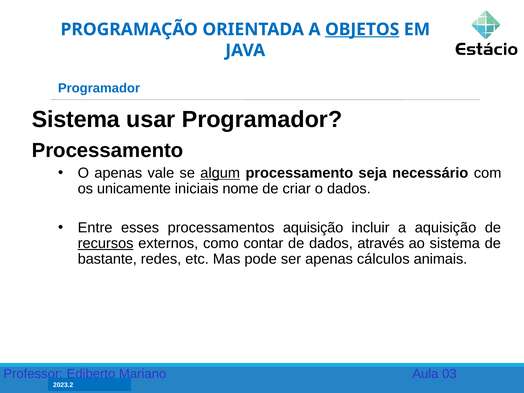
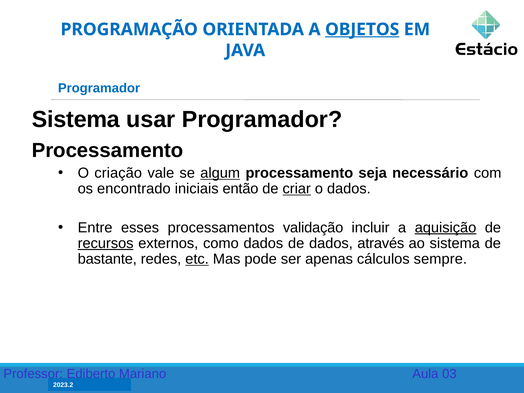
O apenas: apenas -> criação (118, 173)
unicamente: unicamente -> encontrado (134, 189)
nome: nome -> então (240, 189)
criar underline: none -> present (297, 189)
processamentos aquisição: aquisição -> validação (313, 228)
aquisição underline: none -> present (446, 228)
como contar: contar -> dados (263, 243)
etc underline: none -> present (197, 259)
animais: animais -> sempre (440, 259)
